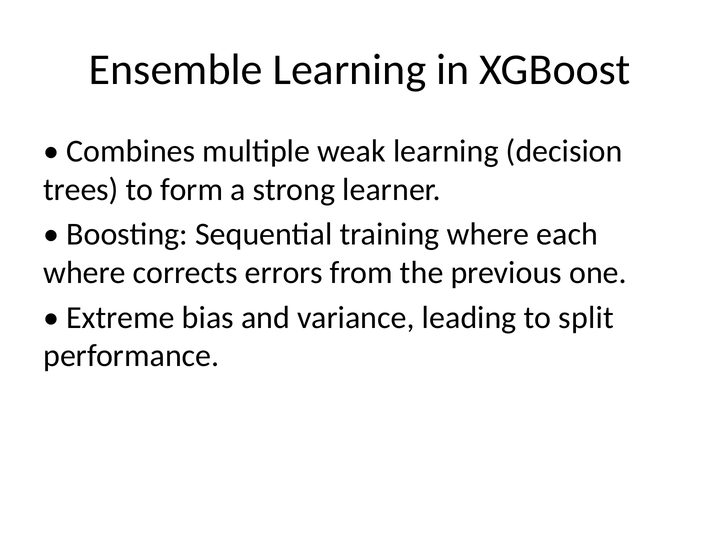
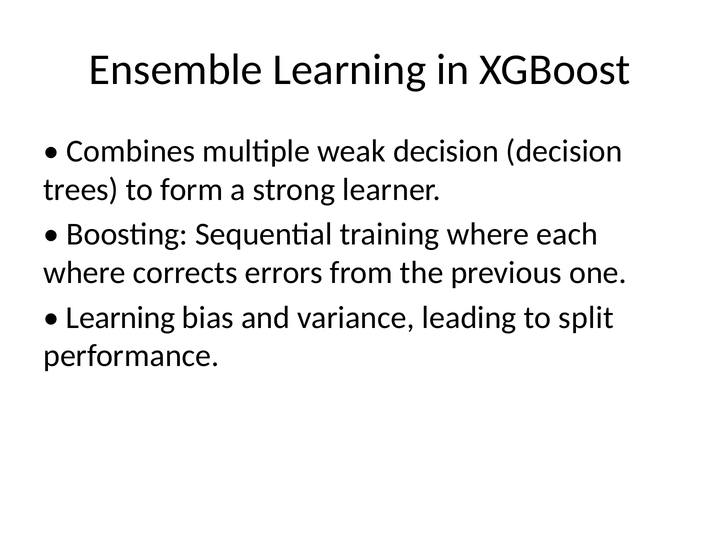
weak learning: learning -> decision (446, 151)
Extreme: Extreme -> Learning (121, 317)
